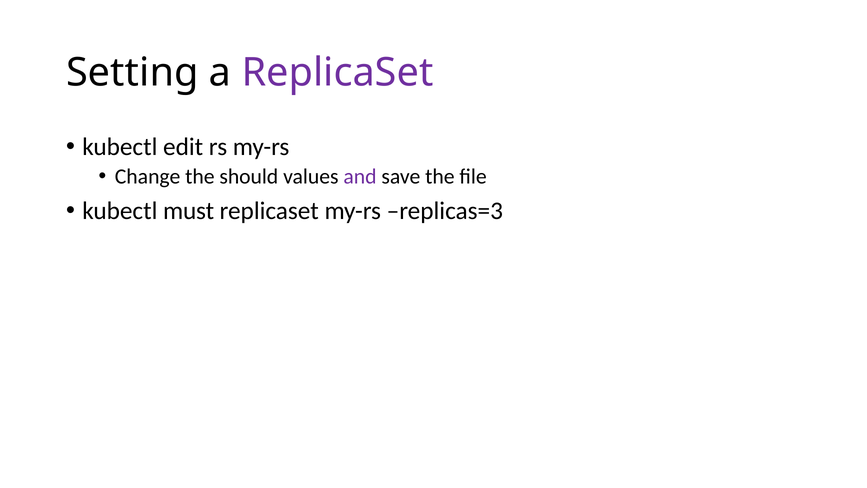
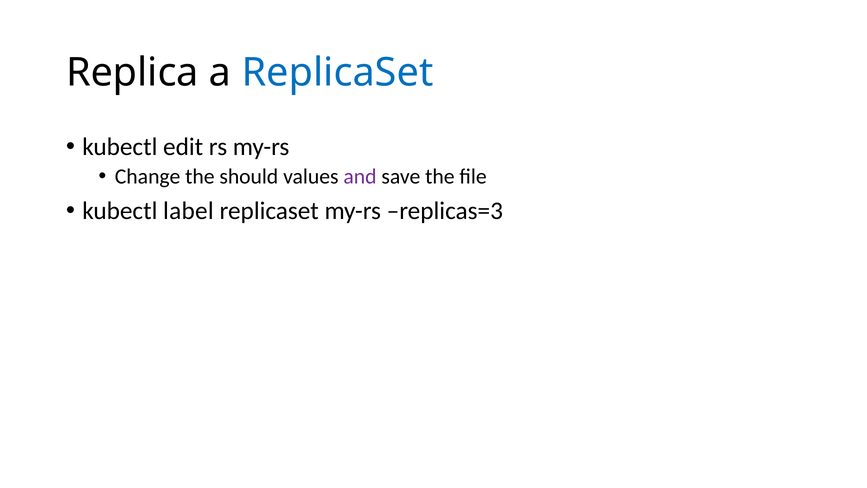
Setting: Setting -> Replica (132, 73)
ReplicaSet colour: purple -> blue (338, 73)
must: must -> label (188, 211)
